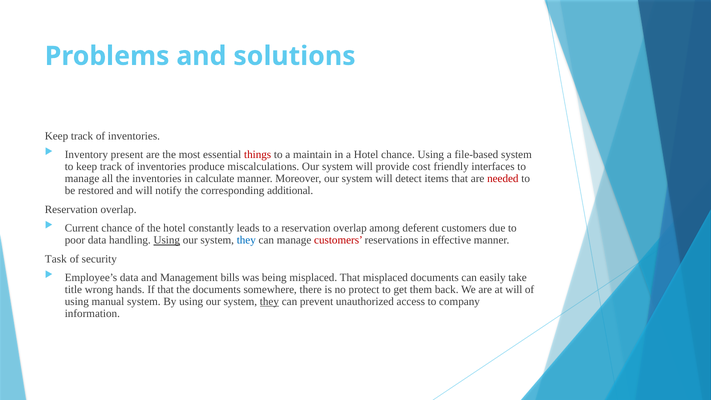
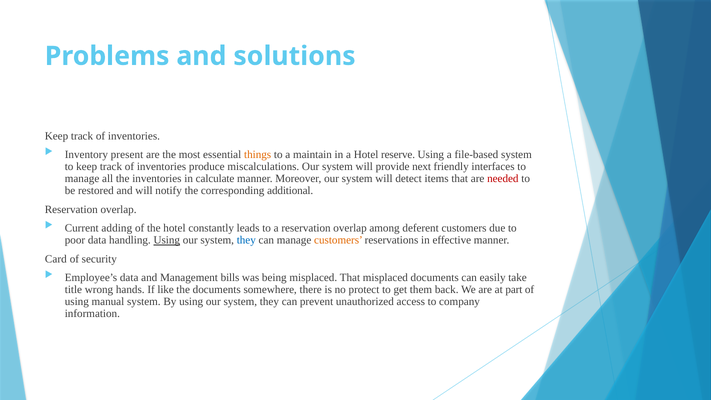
things colour: red -> orange (258, 155)
Hotel chance: chance -> reserve (398, 155)
cost: cost -> next (422, 167)
Current chance: chance -> adding (117, 228)
customers colour: red -> orange (338, 240)
Task: Task -> Card (56, 259)
If that: that -> like (166, 289)
at will: will -> part (514, 289)
they underline: present -> none (269, 301)
